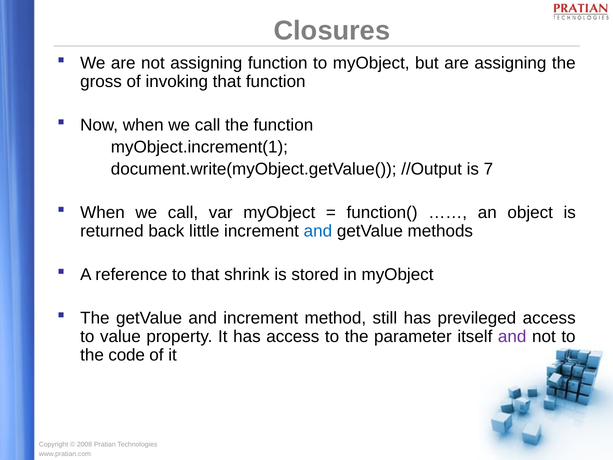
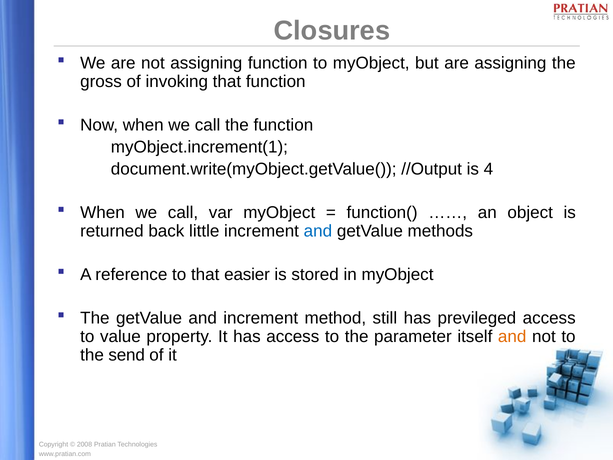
7: 7 -> 4 (488, 169)
shrink: shrink -> easier (247, 274)
and colour: purple -> orange (512, 336)
code: code -> send (127, 355)
